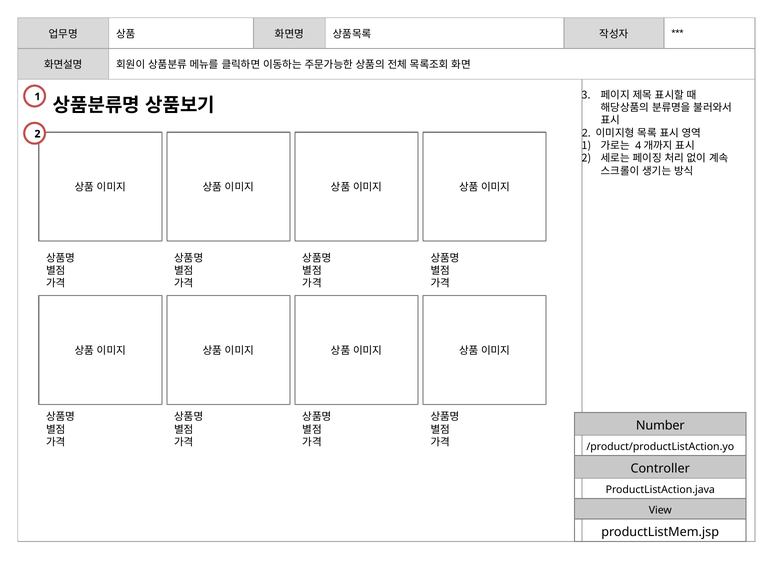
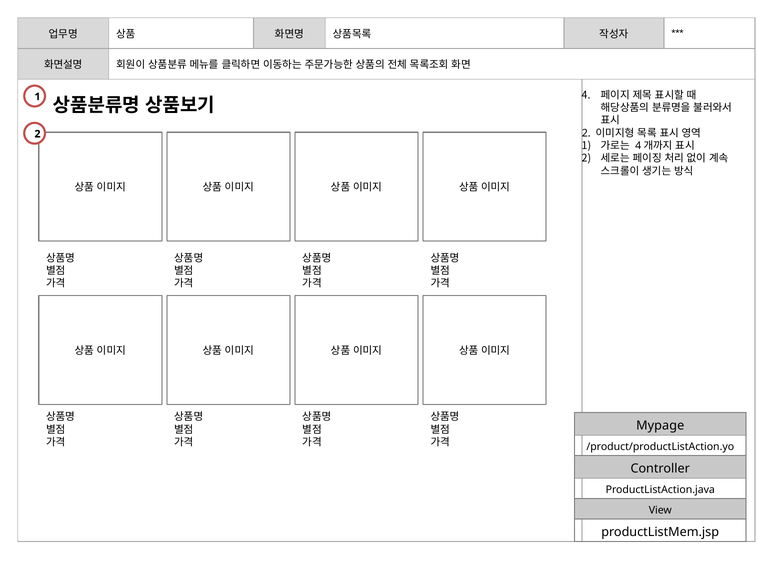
3: 3 -> 4 (586, 95)
Number: Number -> Mypage (660, 425)
